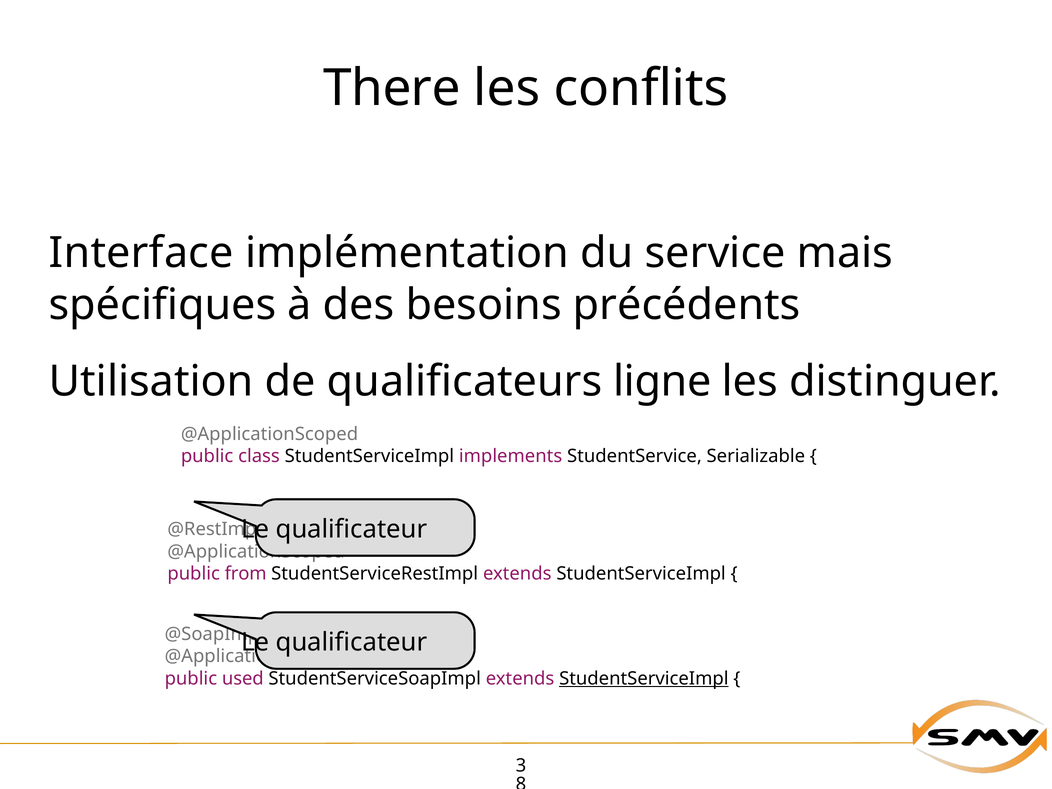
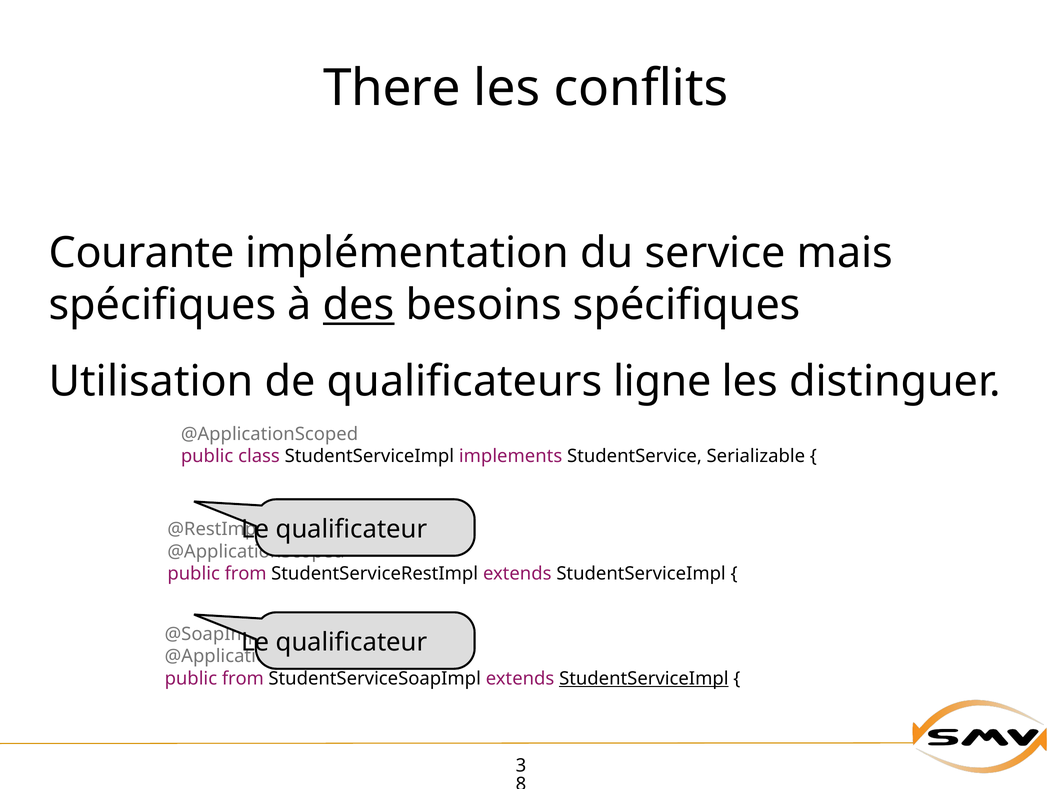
Interface: Interface -> Courante (142, 253)
des underline: none -> present (359, 305)
besoins précédents: précédents -> spécifiques (687, 305)
used: used -> from (243, 678)
